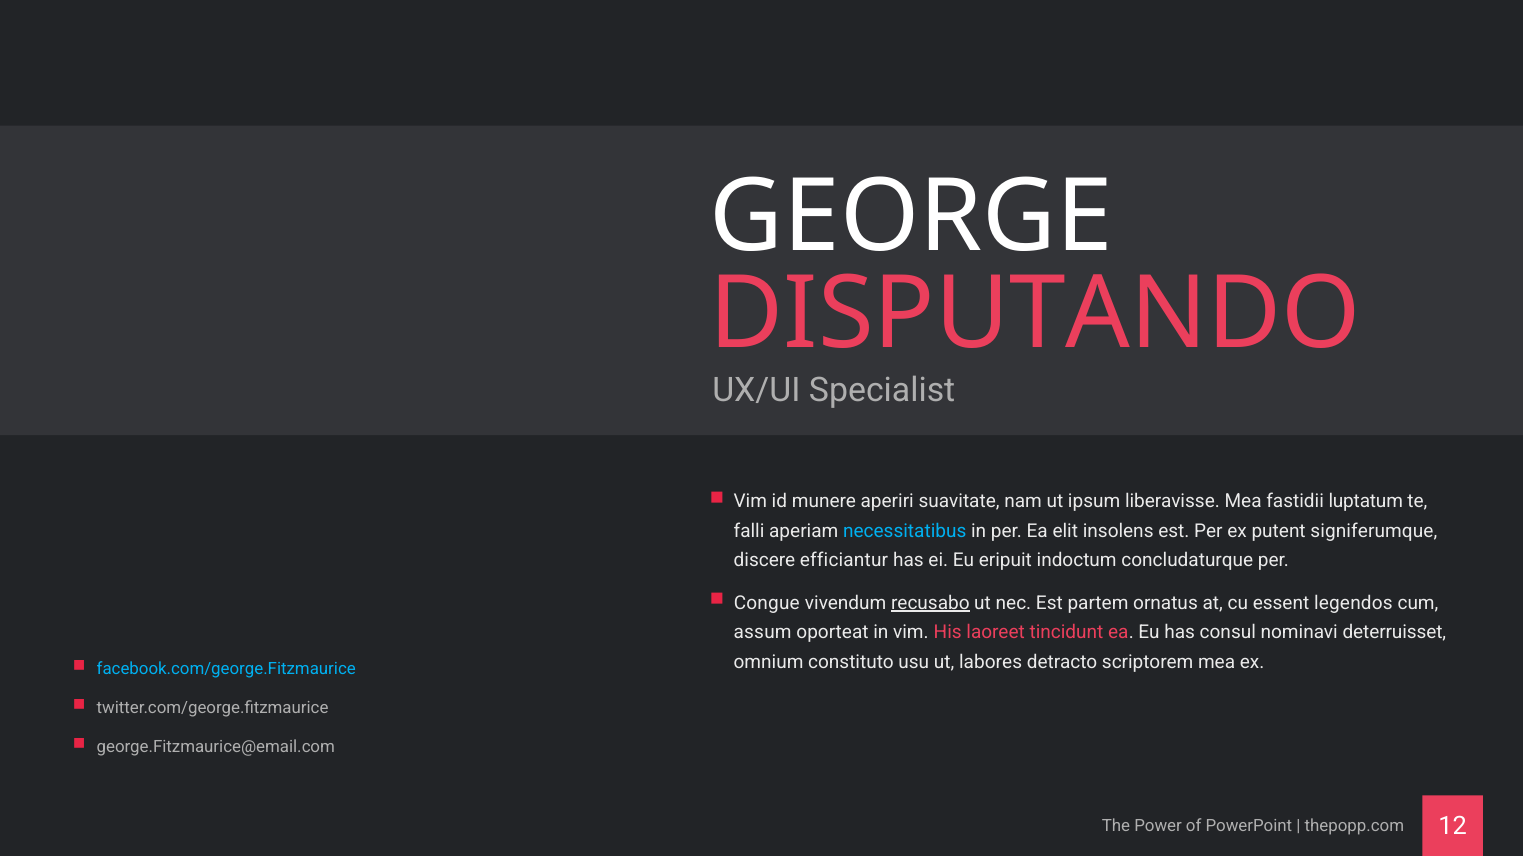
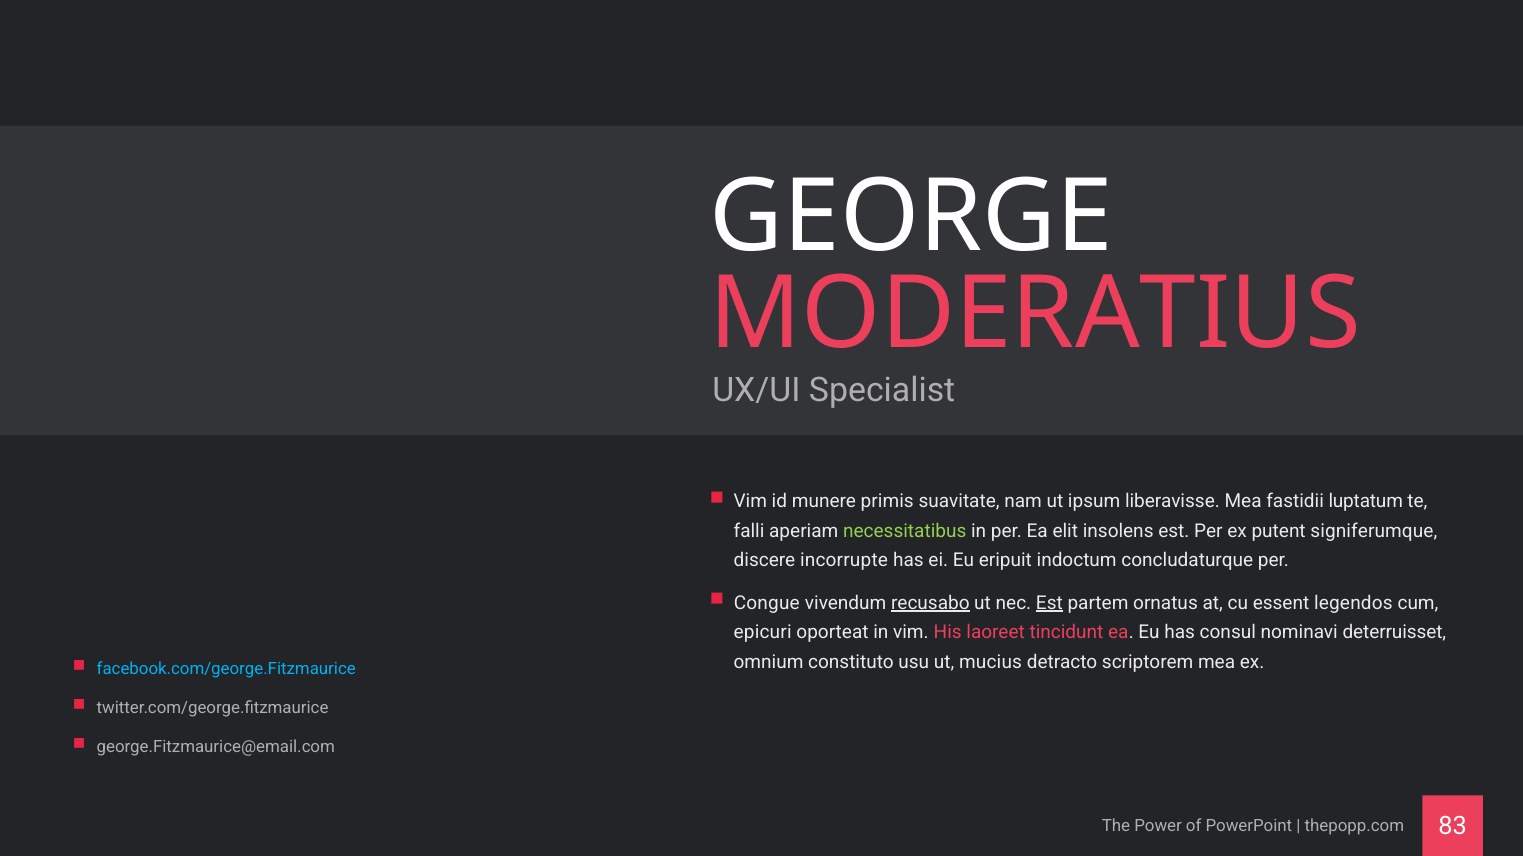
DISPUTANDO: DISPUTANDO -> MODERATIUS (1035, 314)
aperiri: aperiri -> primis (887, 501)
necessitatibus colour: light blue -> light green (905, 531)
efficiantur: efficiantur -> incorrupte (844, 561)
Est underline: none -> present (1049, 603)
assum: assum -> epicuri (763, 633)
labores: labores -> mucius (991, 663)
12: 12 -> 83 (1453, 827)
